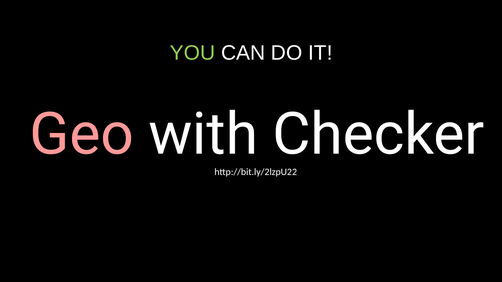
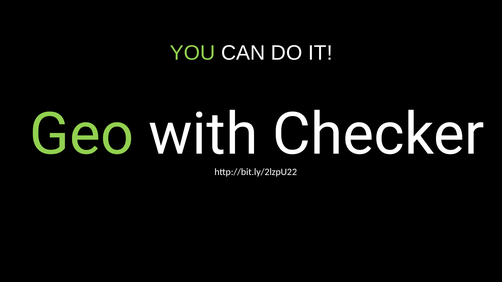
Geo colour: pink -> light green (82, 135)
